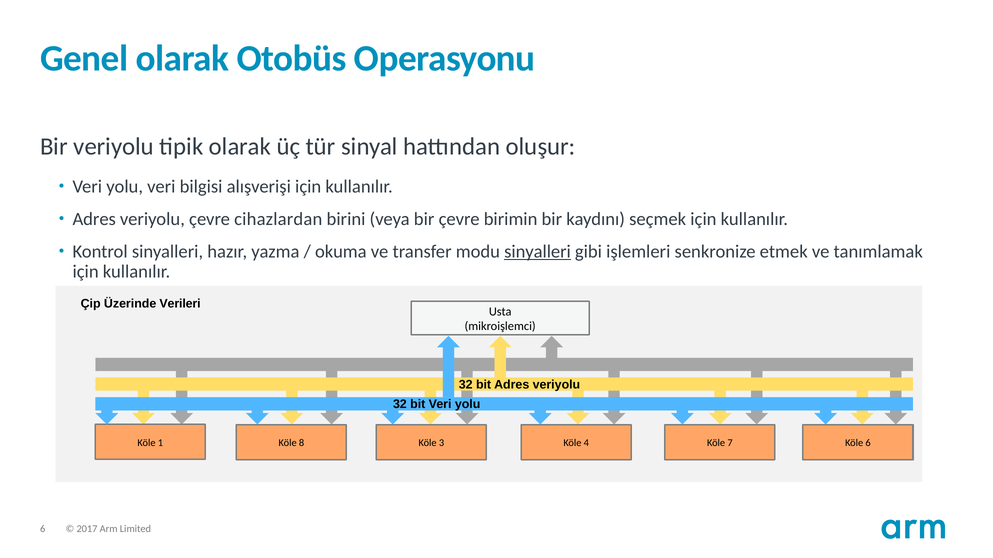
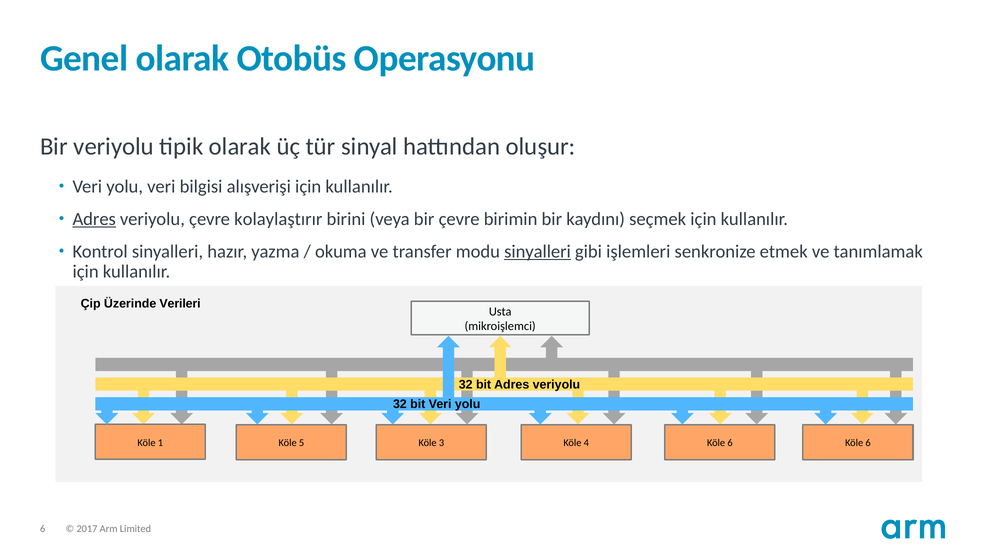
Adres underline: none -> present (94, 219)
cihazlardan: cihazlardan -> kolaylaştırır (278, 219)
8: 8 -> 5 (302, 443)
4 Köle 7: 7 -> 6 (730, 443)
